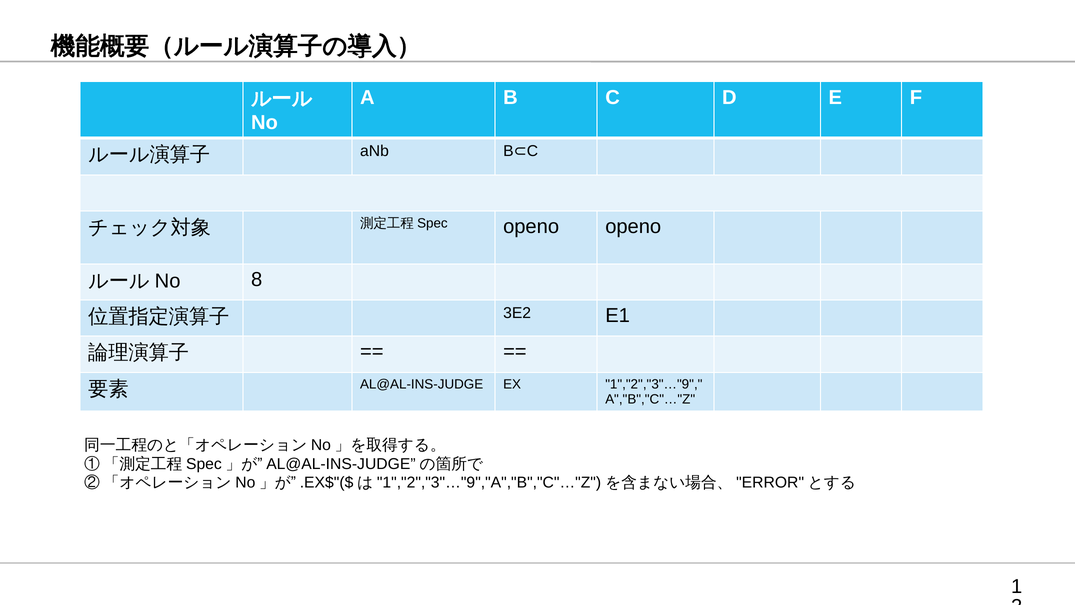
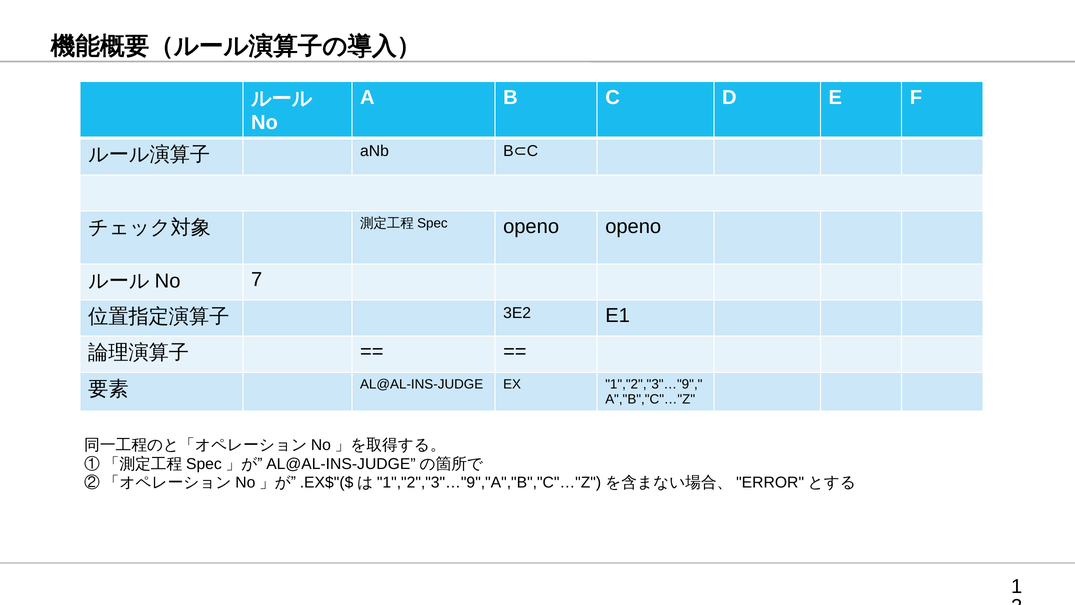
8: 8 -> 7 (257, 280)
